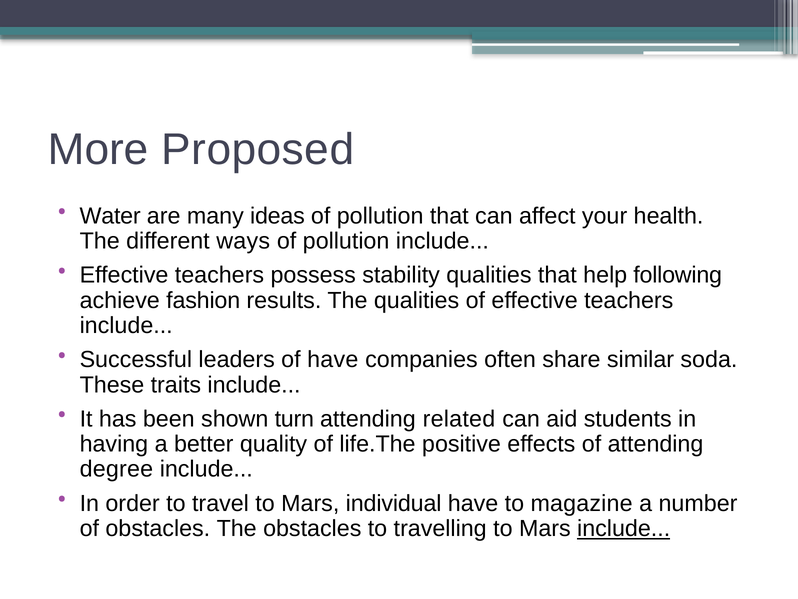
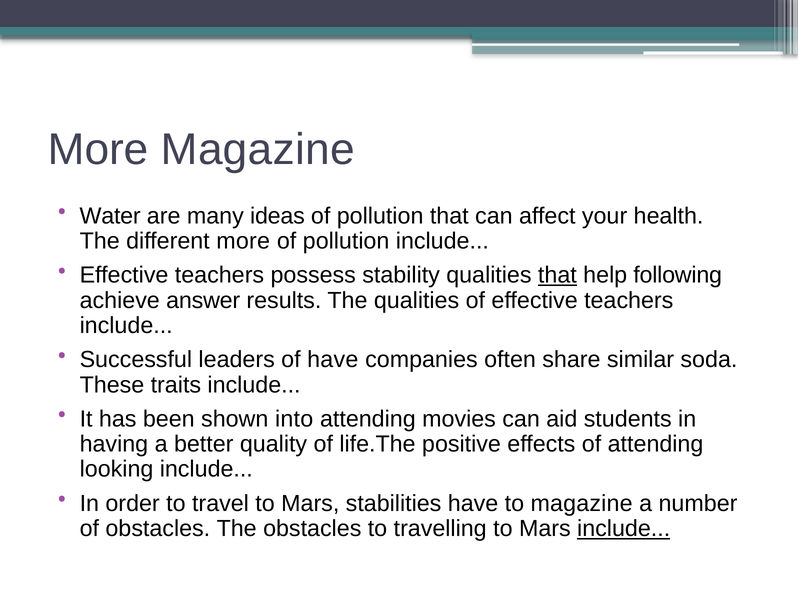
More Proposed: Proposed -> Magazine (258, 149)
different ways: ways -> more (243, 241)
that underline: none -> present (557, 275)
fashion: fashion -> answer (203, 300)
turn: turn -> into (294, 419)
related: related -> movies (459, 419)
degree: degree -> looking (117, 469)
individual: individual -> stabilities (394, 503)
